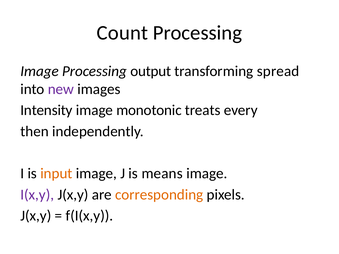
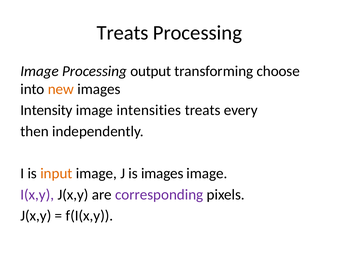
Count: Count -> Treats (123, 33)
spread: spread -> choose (278, 71)
new colour: purple -> orange (61, 89)
monotonic: monotonic -> intensities (149, 110)
is means: means -> images (162, 174)
corresponding colour: orange -> purple (159, 195)
